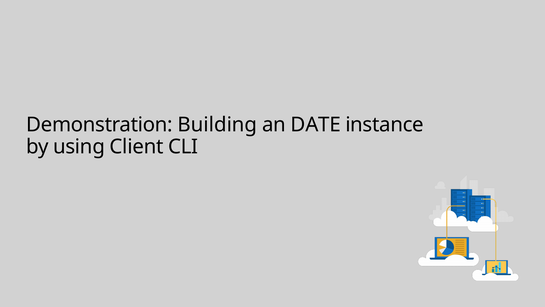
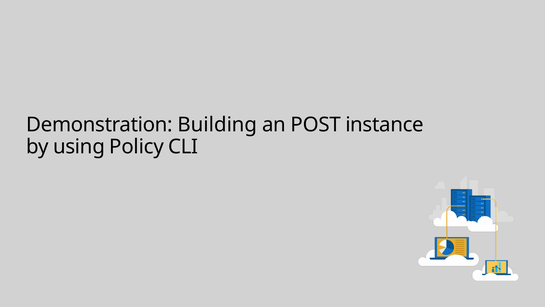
DATE: DATE -> POST (316, 125)
Client: Client -> Policy (137, 147)
